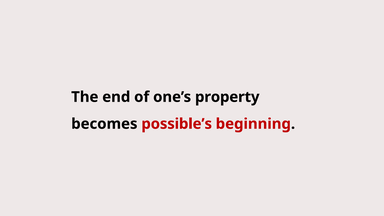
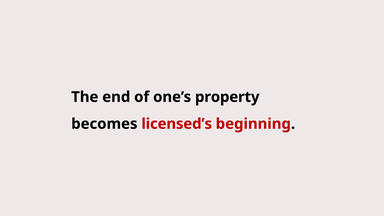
possible’s: possible’s -> licensed’s (177, 124)
